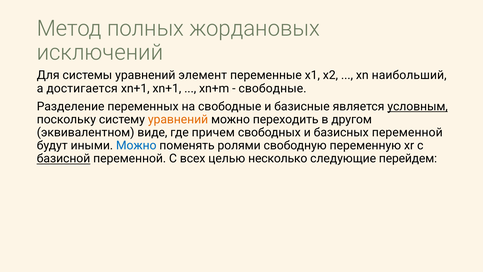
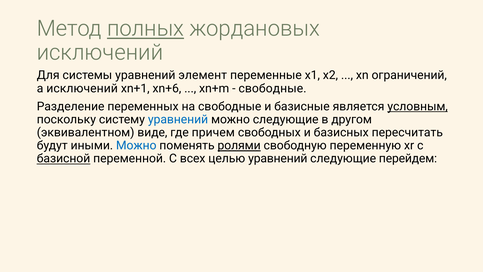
полных underline: none -> present (146, 29)
наибольший: наибольший -> ограничений (409, 75)
а достигается: достигается -> исключений (82, 88)
xn+1 xn+1: xn+1 -> xn+6 (167, 88)
уравнений colour: orange -> blue (178, 119)
можно переходить: переходить -> следующие (286, 119)
базисных переменной: переменной -> пересчитать (407, 132)
ролями underline: none -> present (239, 145)
целью несколько: несколько -> уравнений (278, 158)
